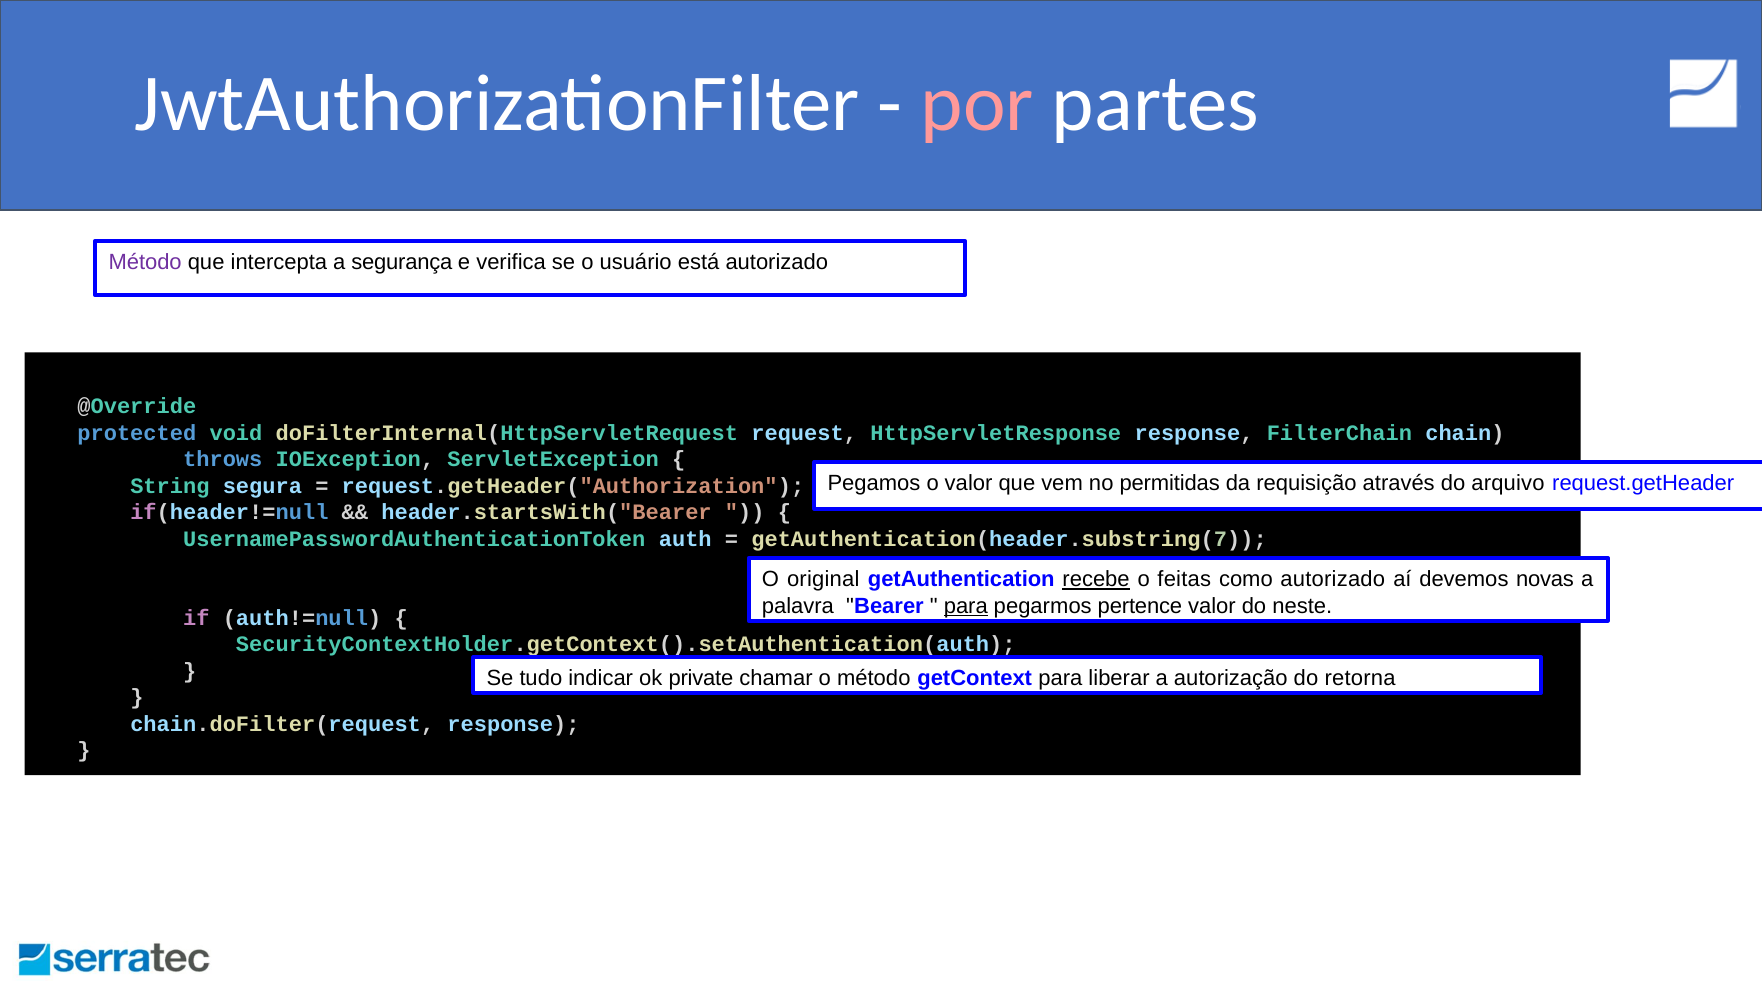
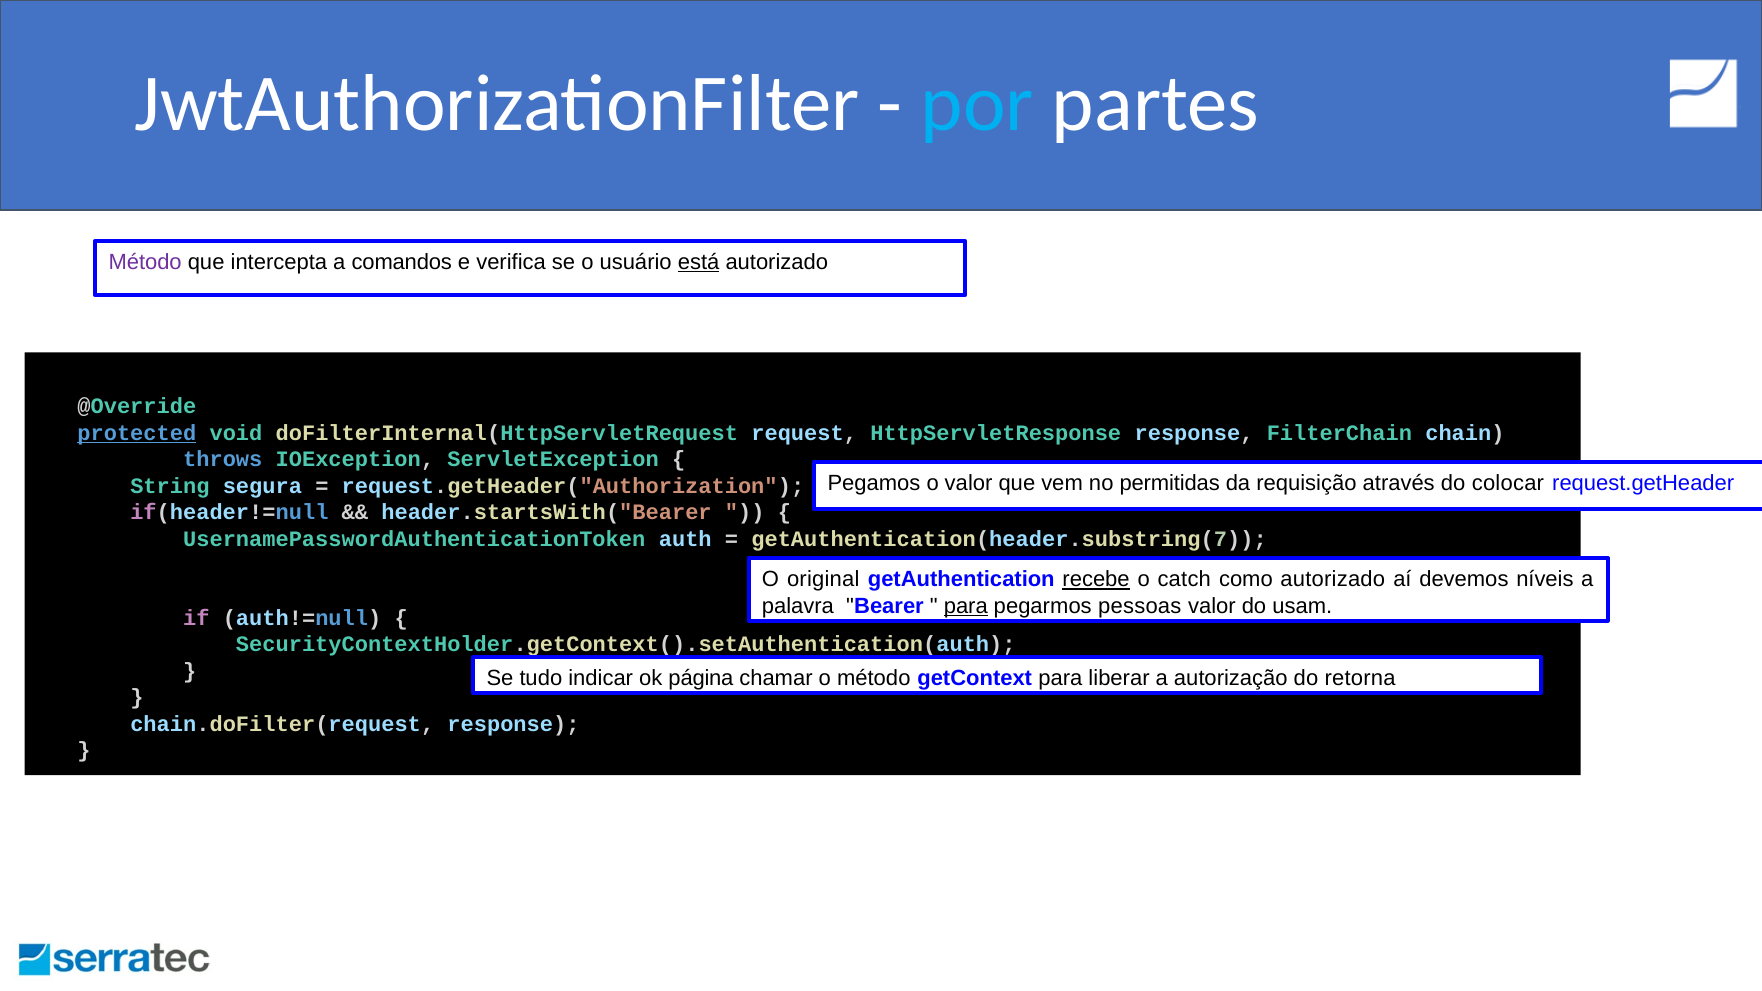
por colour: pink -> light blue (977, 104)
segurança: segurança -> comandos (402, 262)
está underline: none -> present (699, 262)
protected underline: none -> present (137, 433)
arquivo: arquivo -> colocar (1508, 484)
feitas: feitas -> catch (1184, 579)
novas: novas -> níveis (1545, 579)
pertence: pertence -> pessoas (1140, 606)
neste: neste -> usam (1302, 606)
private: private -> página (701, 679)
